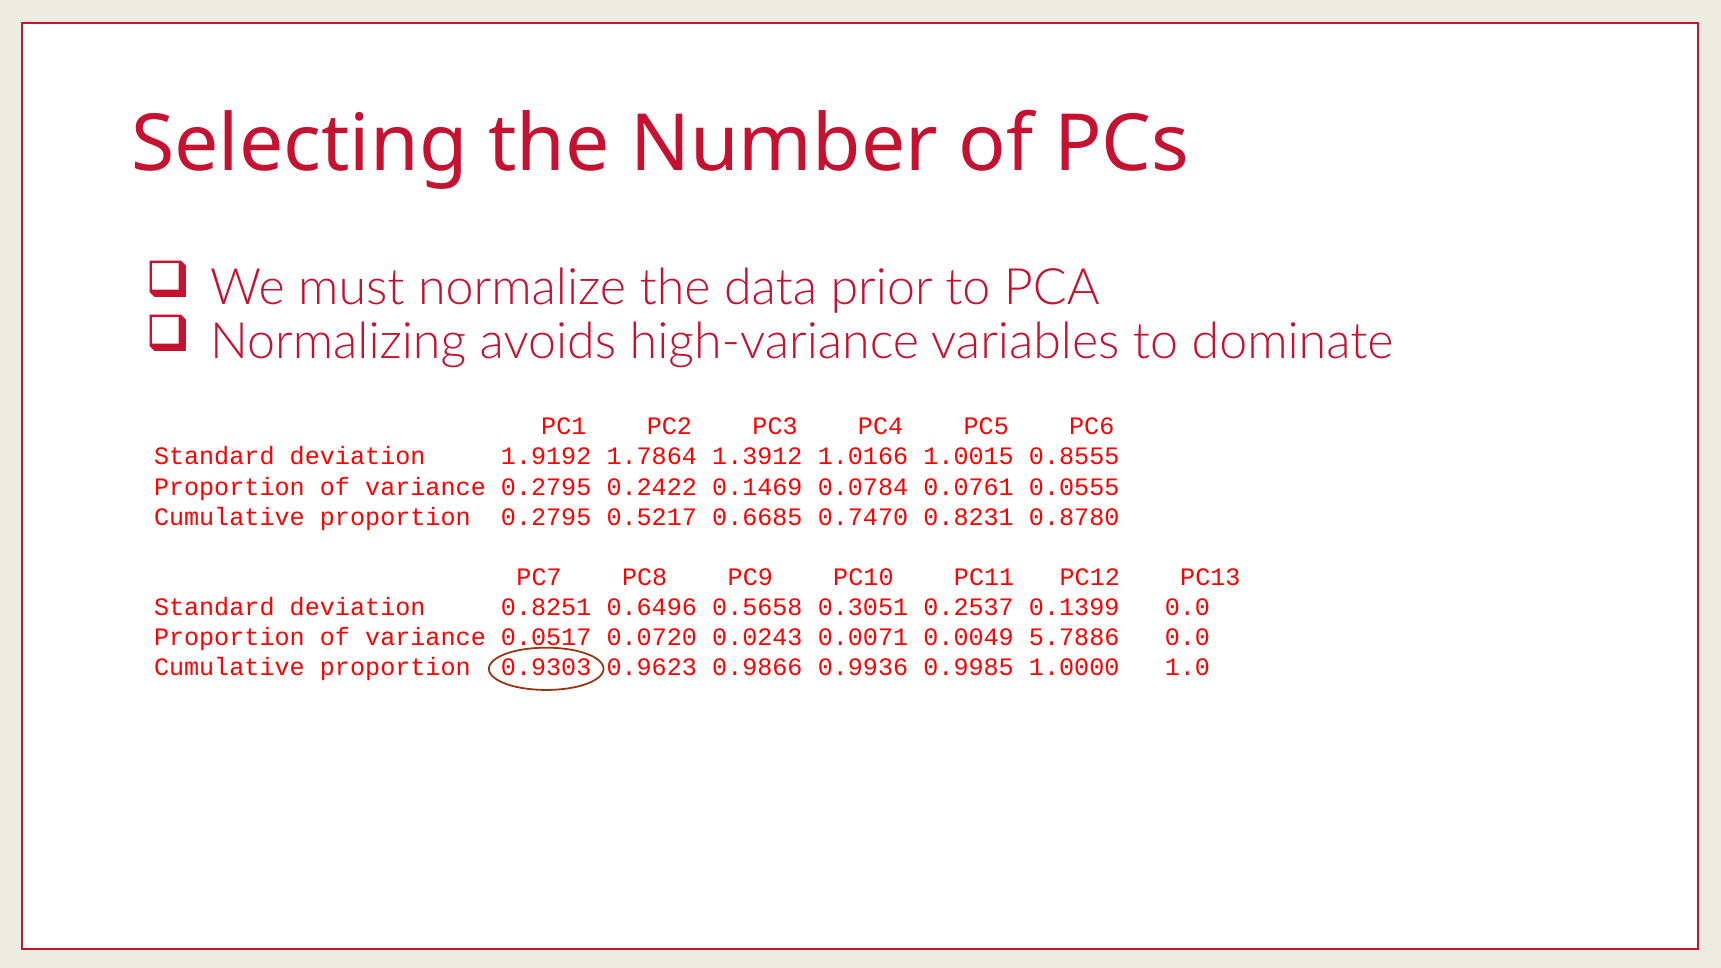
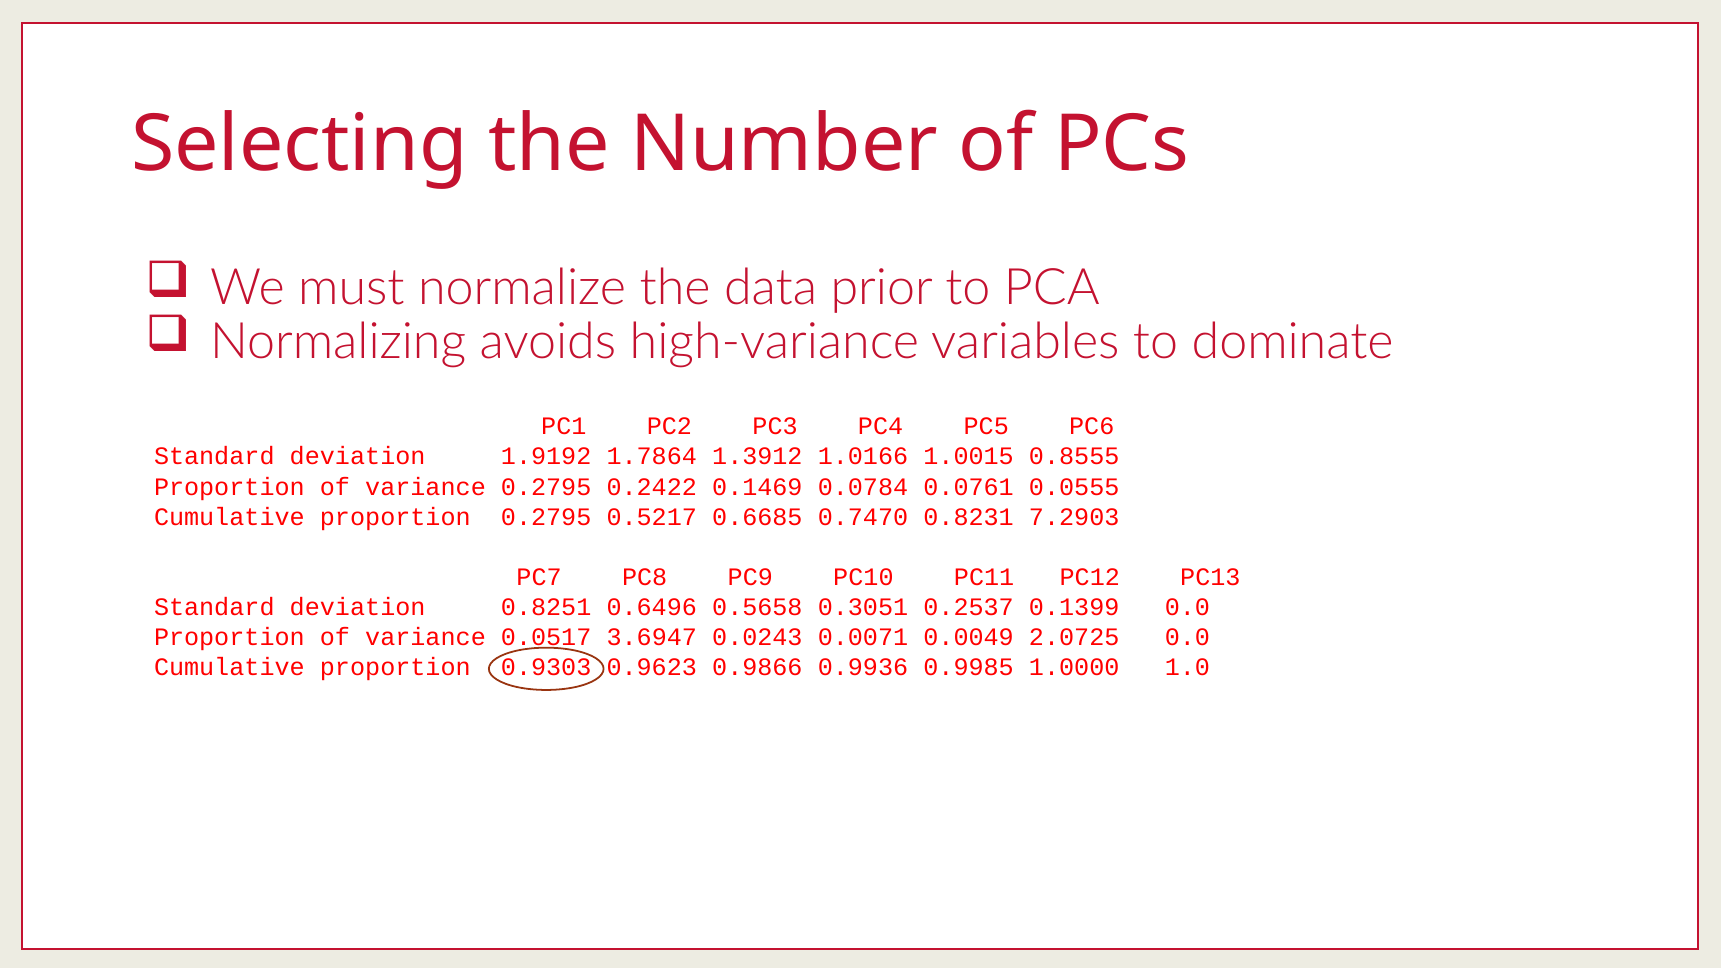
0.8780: 0.8780 -> 7.2903 (1074, 517)
0.0720: 0.0720 -> 3.6947 (652, 637)
5.7886: 5.7886 -> 2.0725 (1074, 637)
